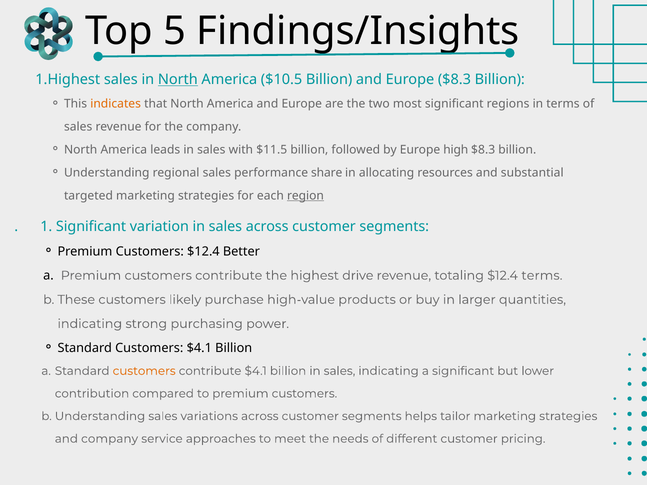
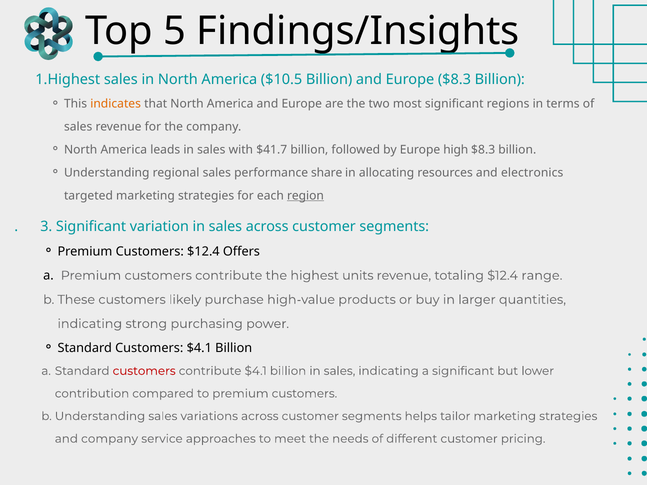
North underline: present -> none (178, 80)
$11.5: $11.5 -> $41.7 (272, 150)
substantial: substantial -> electronics (532, 173)
1: 1 -> 3 (46, 227)
Better: Better -> Offers (241, 251)
drive: drive -> units (358, 276)
$12.4 terms: terms -> range (542, 276)
customers colour: orange -> red (144, 371)
